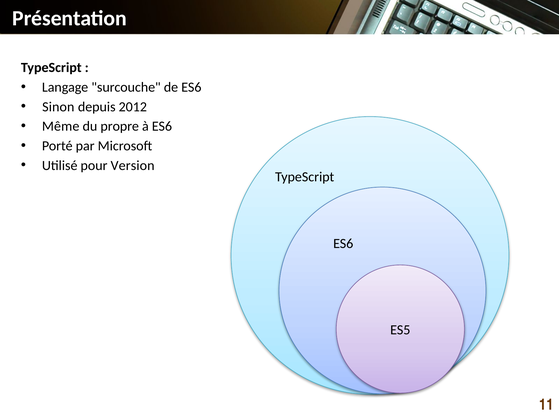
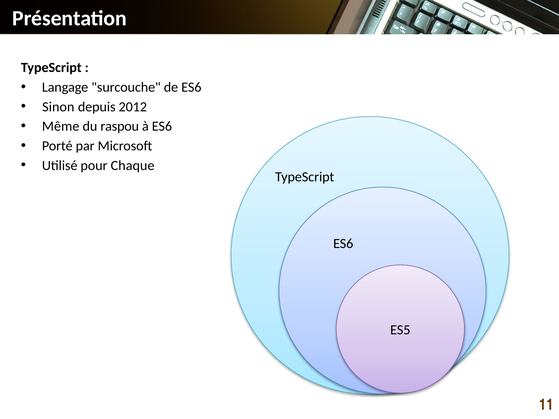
propre: propre -> raspou (120, 126)
Version: Version -> Chaque (133, 166)
